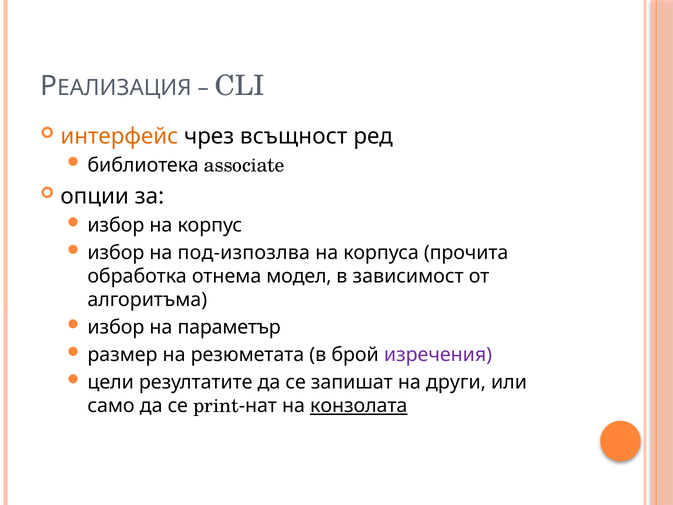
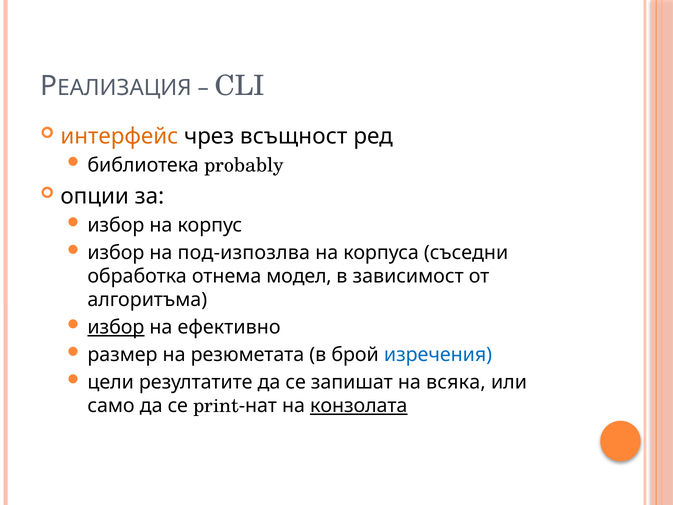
associate: associate -> probably (244, 165)
прочита: прочита -> съседни (466, 253)
избор underline: none -> present (116, 327)
параметър: параметър -> ефективно (229, 327)
изречения colour: purple -> blue (438, 355)
други: други -> всяка (456, 382)
